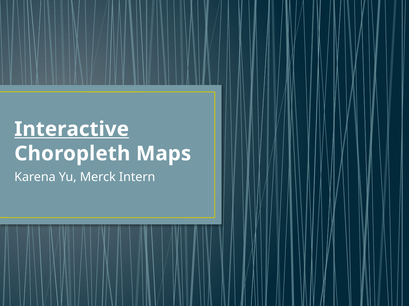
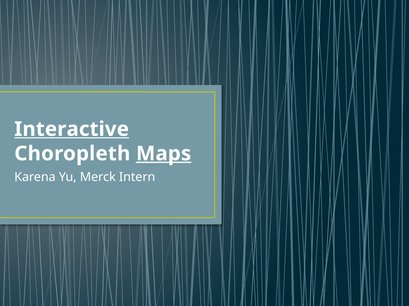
Maps underline: none -> present (164, 154)
